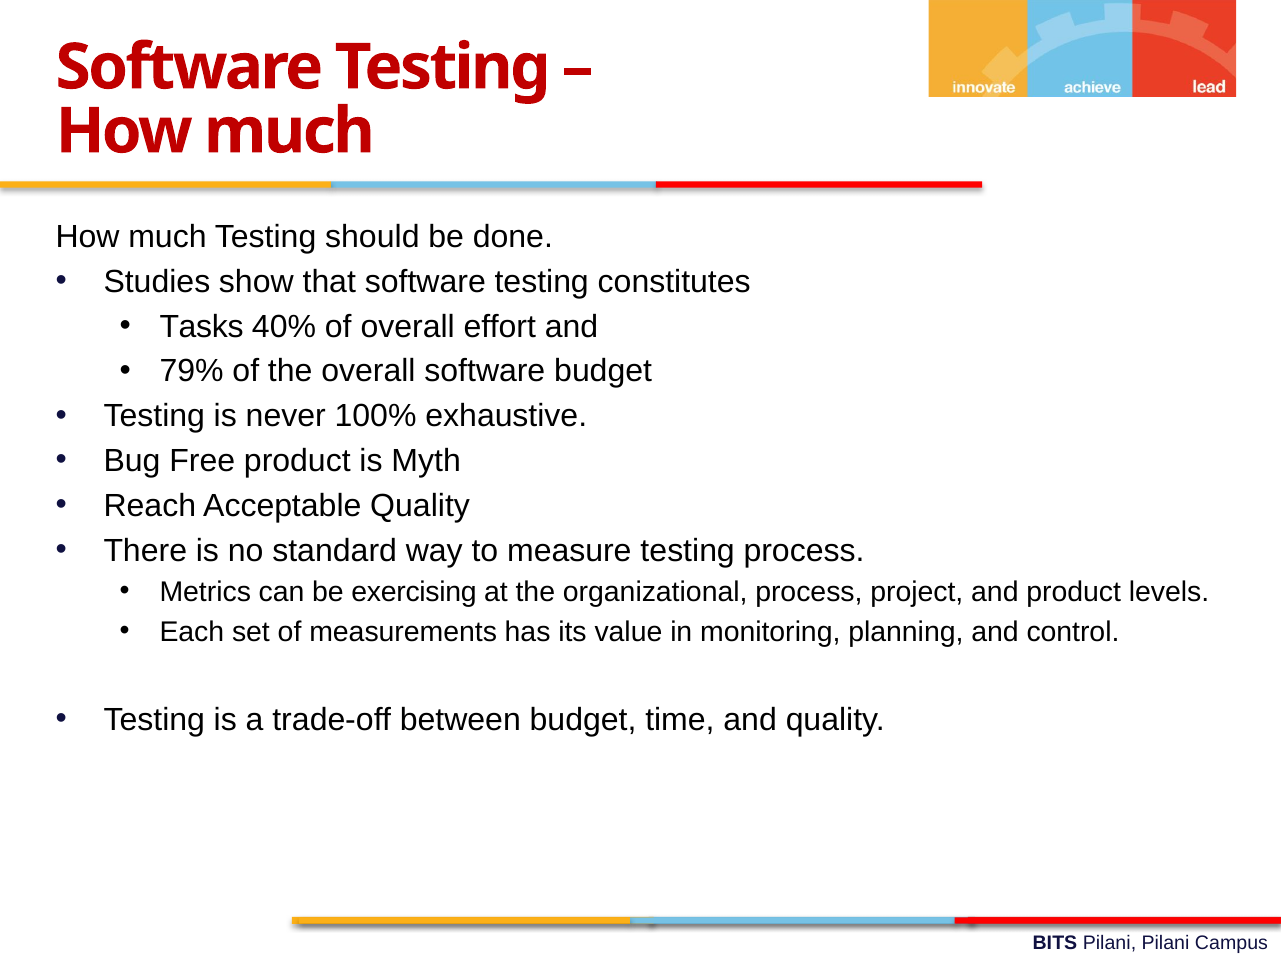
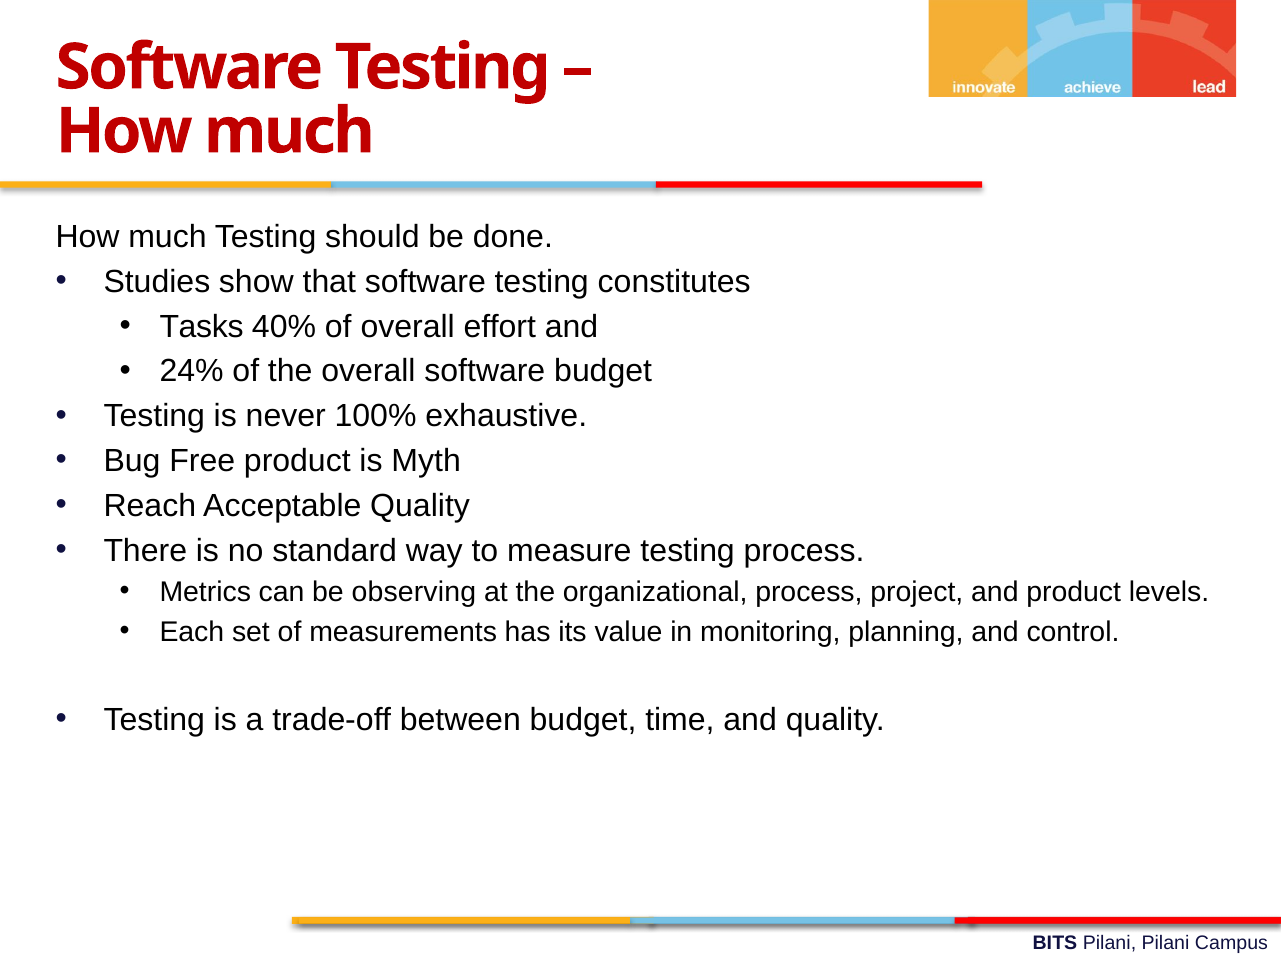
79%: 79% -> 24% (192, 372)
exercising: exercising -> observing (414, 593)
